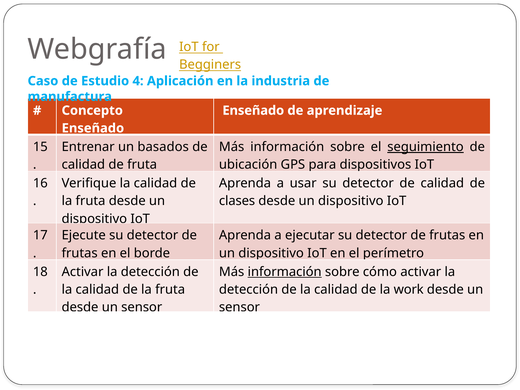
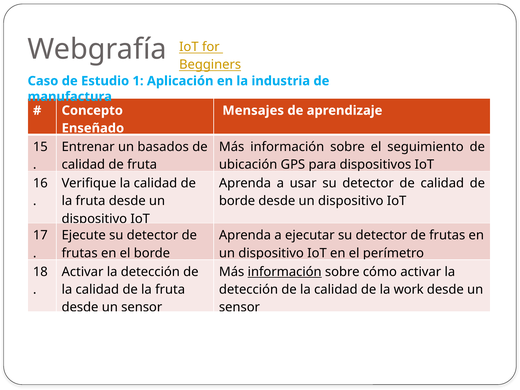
4: 4 -> 1 (138, 81)
Enseñado: Enseñado -> Mensajes (253, 110)
seguimiento underline: present -> none (425, 147)
clases: clases -> borde (237, 201)
